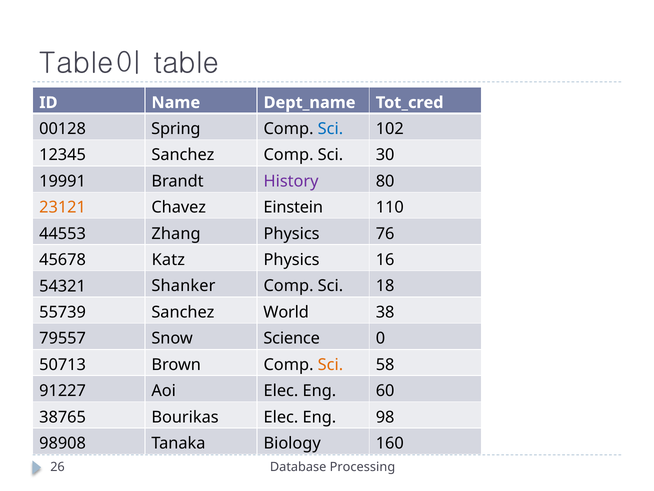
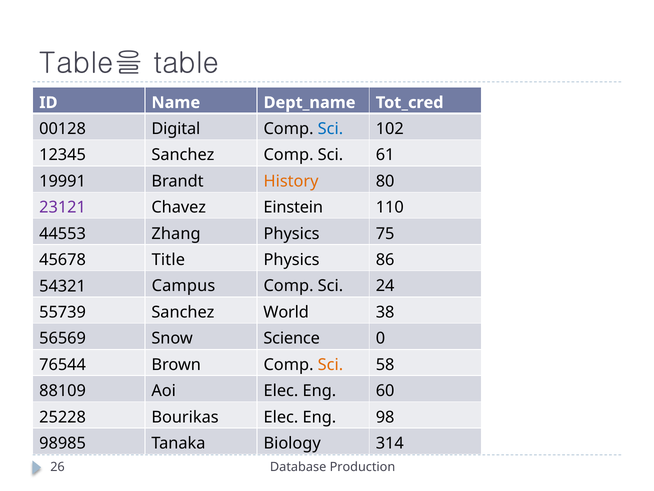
Table이: Table이 -> Table을 (91, 63)
Spring: Spring -> Digital (176, 129)
30: 30 -> 61 (385, 155)
History colour: purple -> orange (291, 181)
23121 colour: orange -> purple (63, 207)
76: 76 -> 75 (385, 233)
Katz: Katz -> Title (168, 260)
16: 16 -> 86 (385, 260)
Shanker: Shanker -> Campus (183, 286)
18: 18 -> 24 (385, 286)
79557: 79557 -> 56569 (63, 338)
50713: 50713 -> 76544 (63, 364)
91227: 91227 -> 88109 (63, 391)
38765: 38765 -> 25228 (63, 417)
98908: 98908 -> 98985 (63, 443)
160: 160 -> 314 (390, 443)
Processing: Processing -> Production (362, 466)
